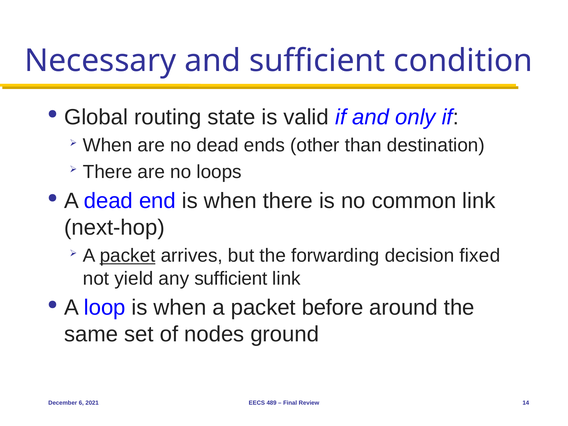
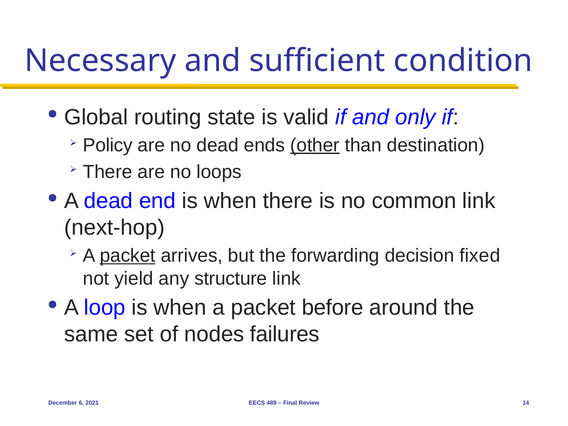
When: When -> Policy (108, 145)
other underline: none -> present (315, 145)
any sufficient: sufficient -> structure (231, 278)
ground: ground -> failures (285, 334)
